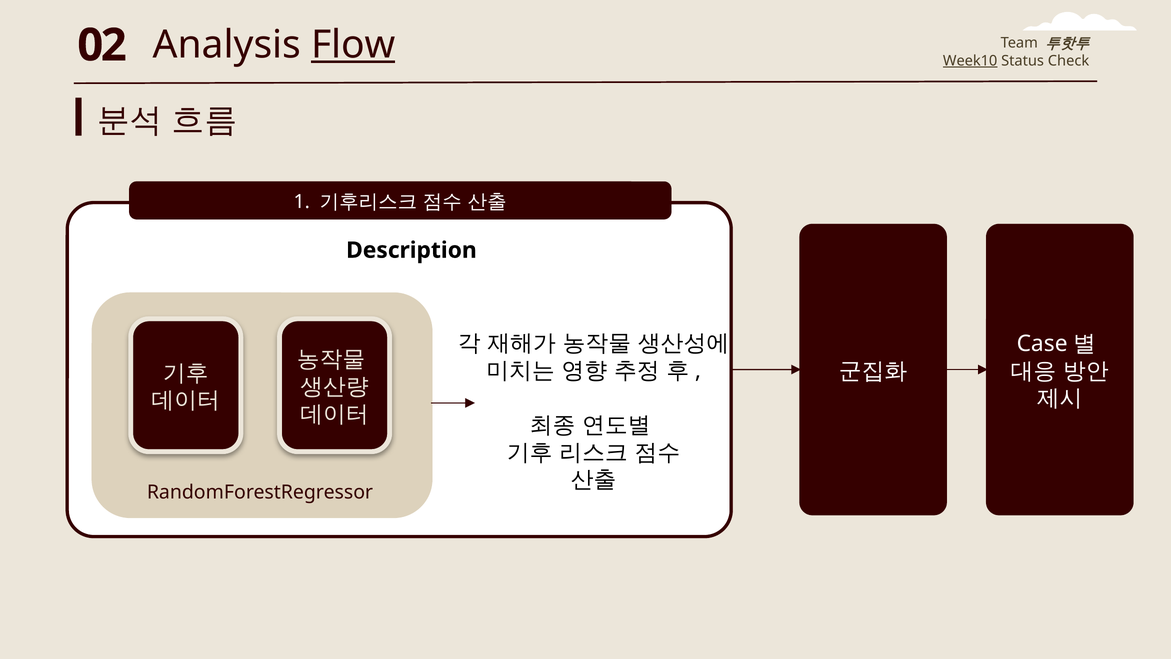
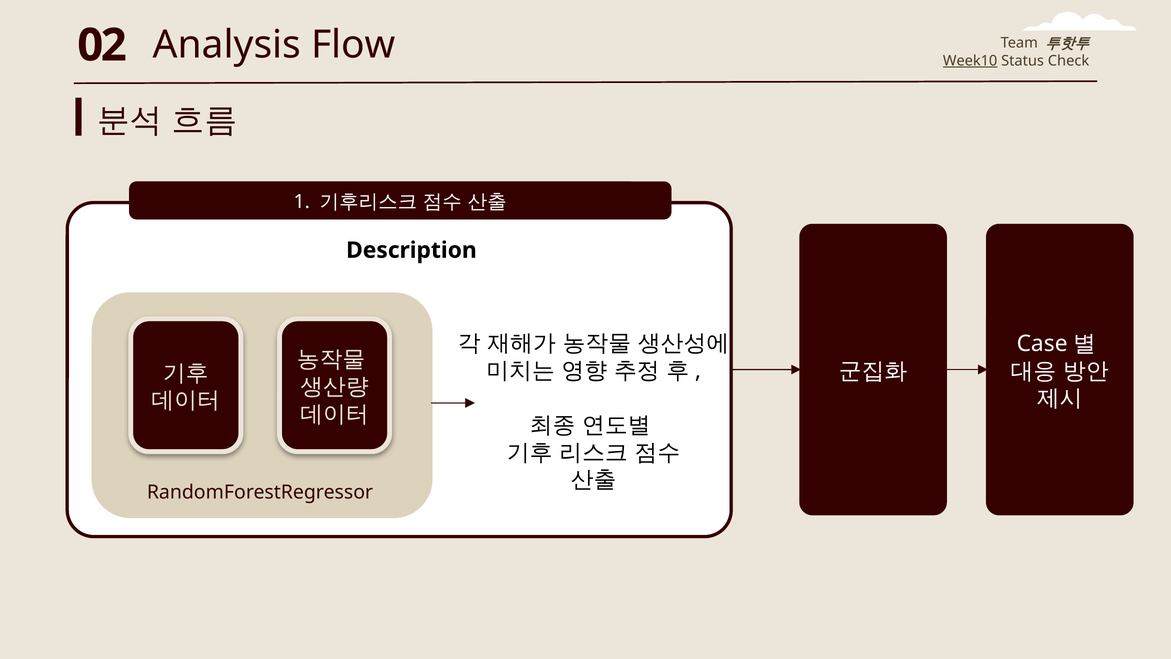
Flow underline: present -> none (353, 45)
